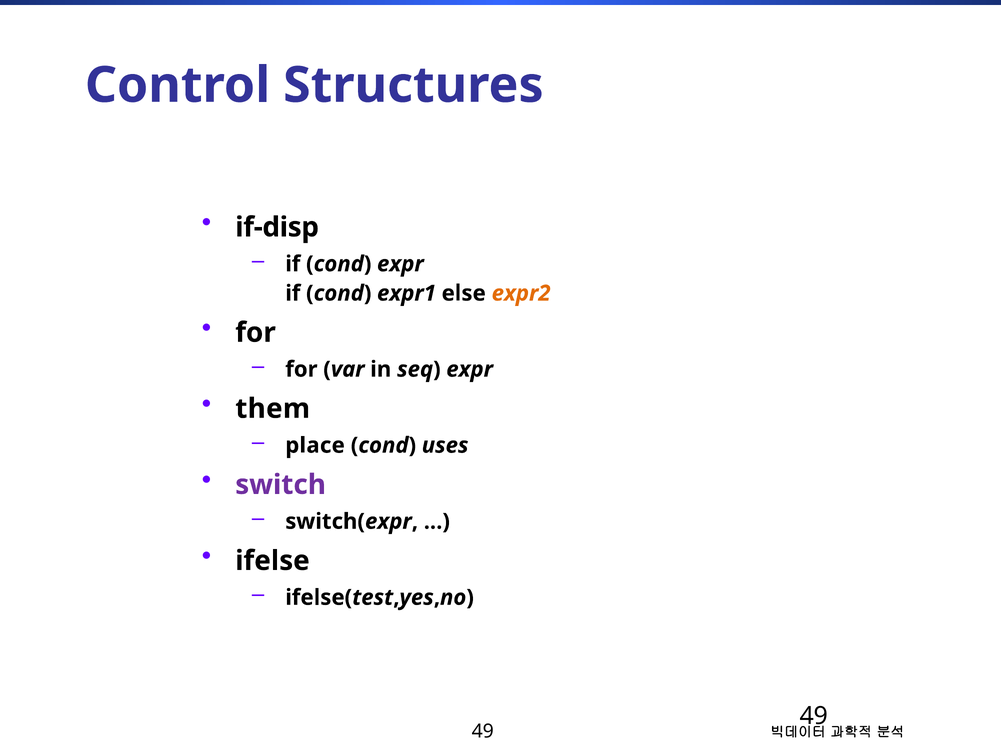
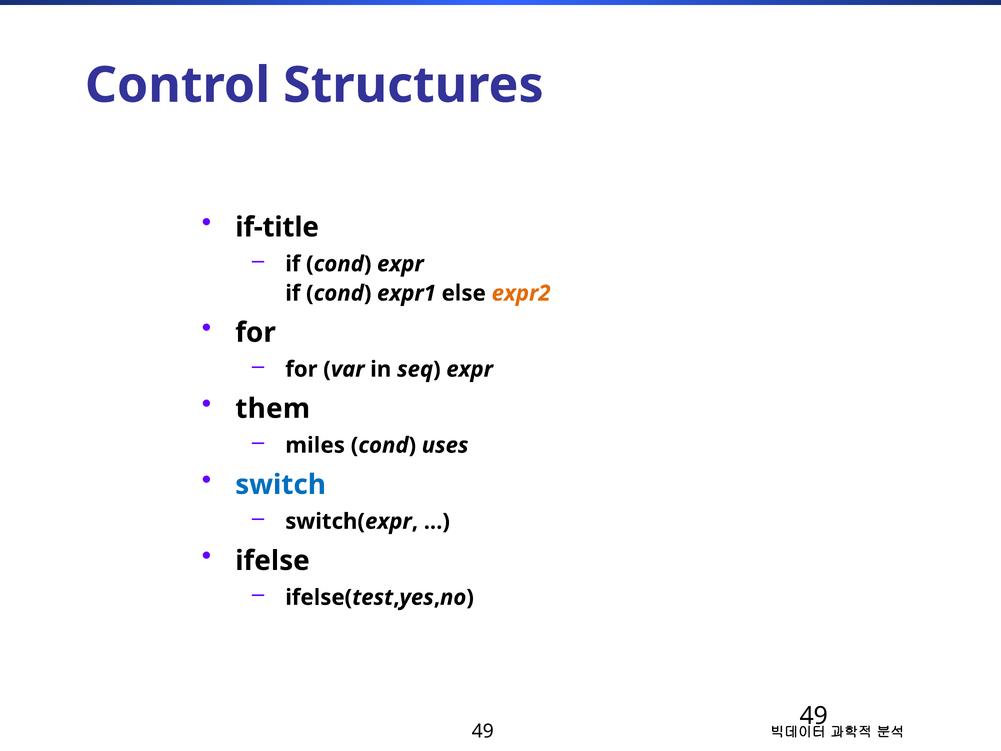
if-disp: if-disp -> if-title (277, 227)
place: place -> miles (315, 445)
switch colour: purple -> blue (281, 485)
